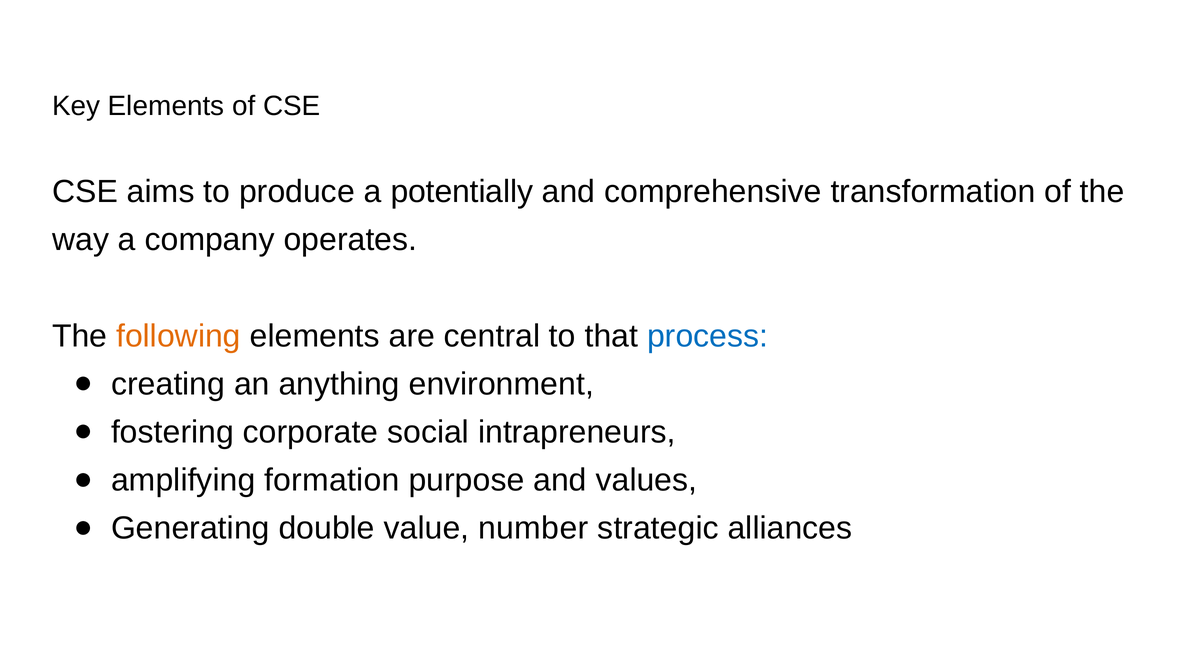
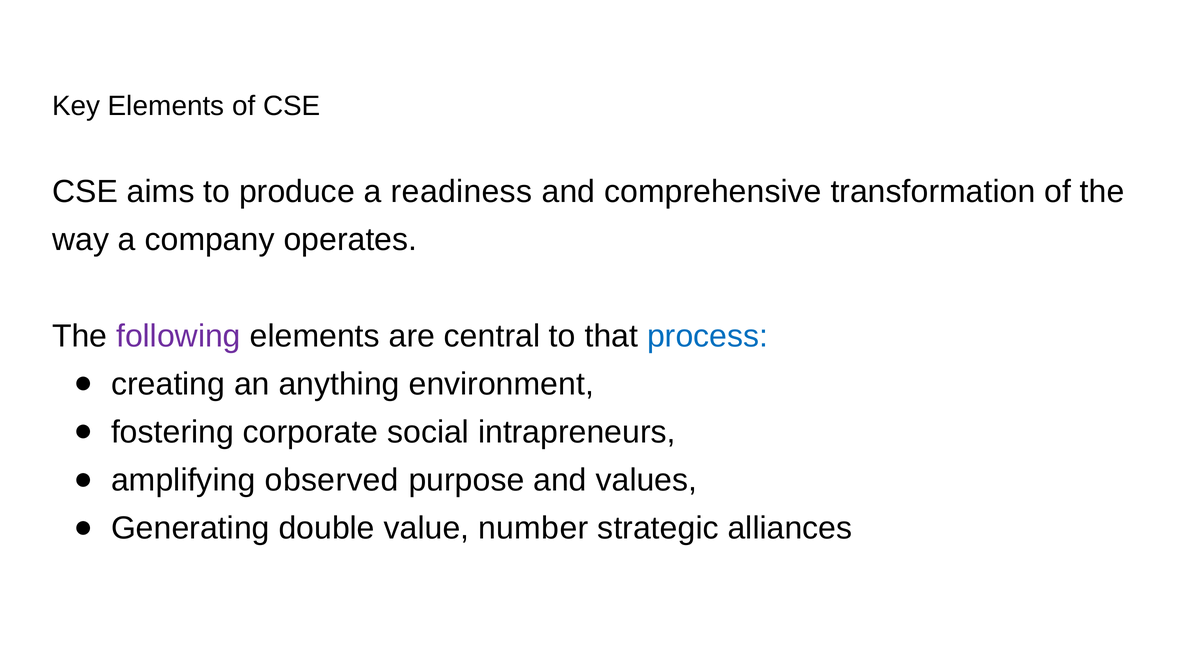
potentially: potentially -> readiness (462, 192)
following colour: orange -> purple (178, 336)
formation: formation -> observed (332, 480)
